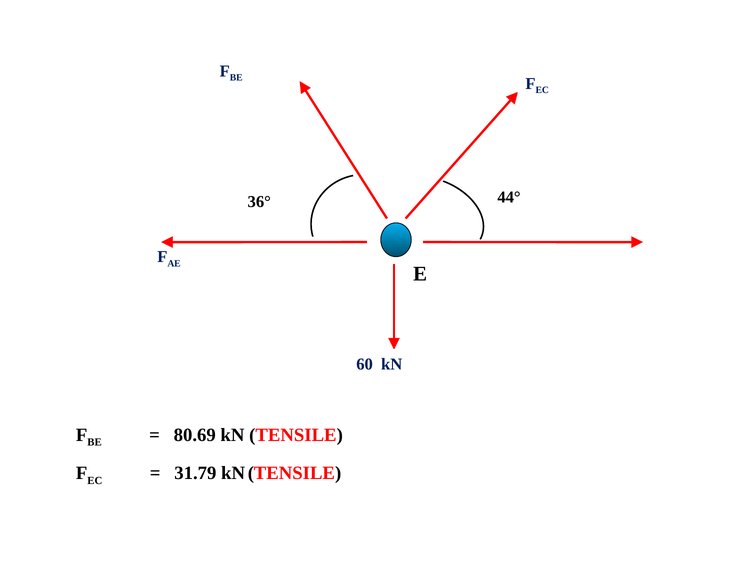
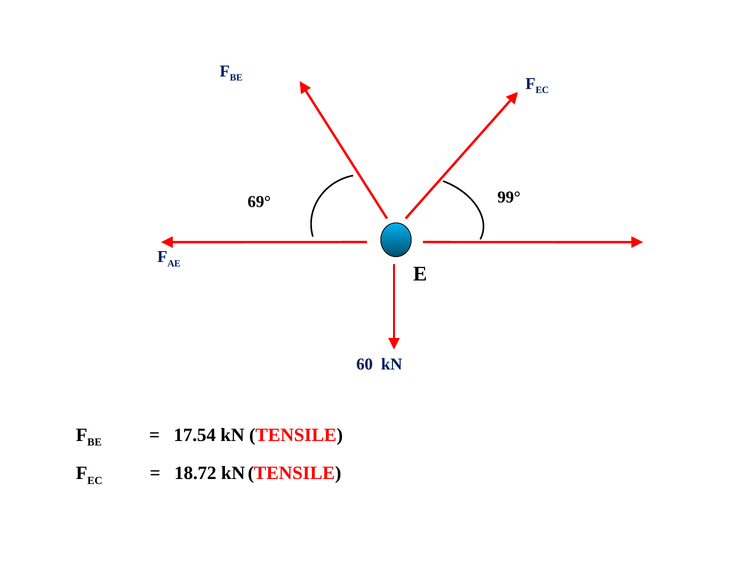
44°: 44° -> 99° (509, 197)
36°: 36° -> 69° (259, 202)
80.69: 80.69 -> 17.54 (195, 435)
31.79: 31.79 -> 18.72 (195, 473)
